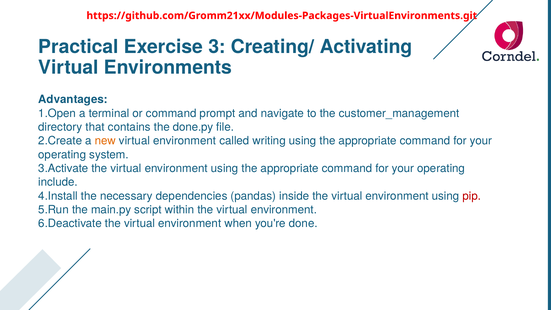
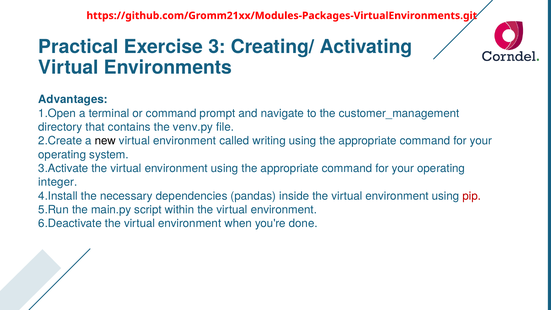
done.py: done.py -> venv.py (193, 127)
new colour: orange -> black (105, 141)
include: include -> integer (58, 182)
